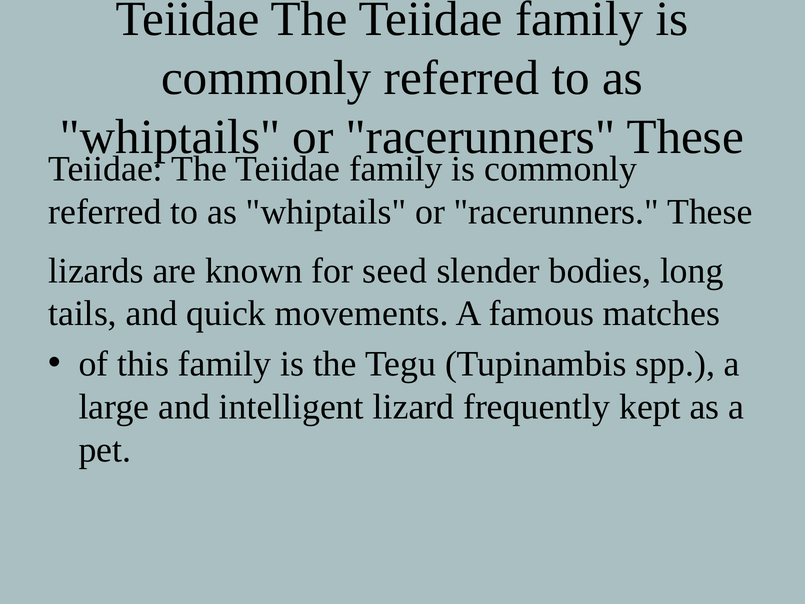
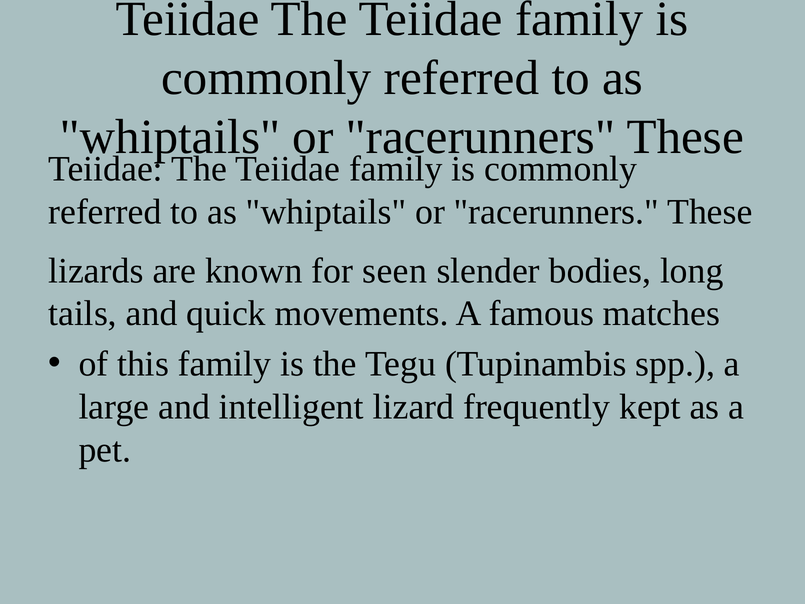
seed: seed -> seen (395, 271)
